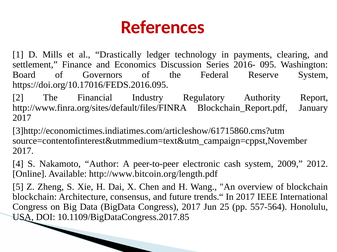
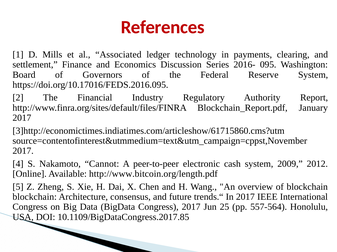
Drastically: Drastically -> Associated (118, 55)
Author: Author -> Cannot (102, 164)
